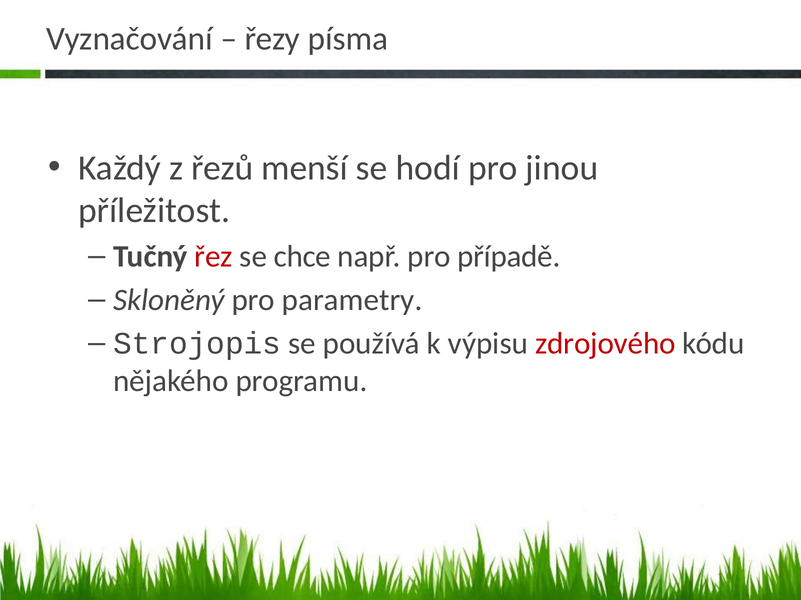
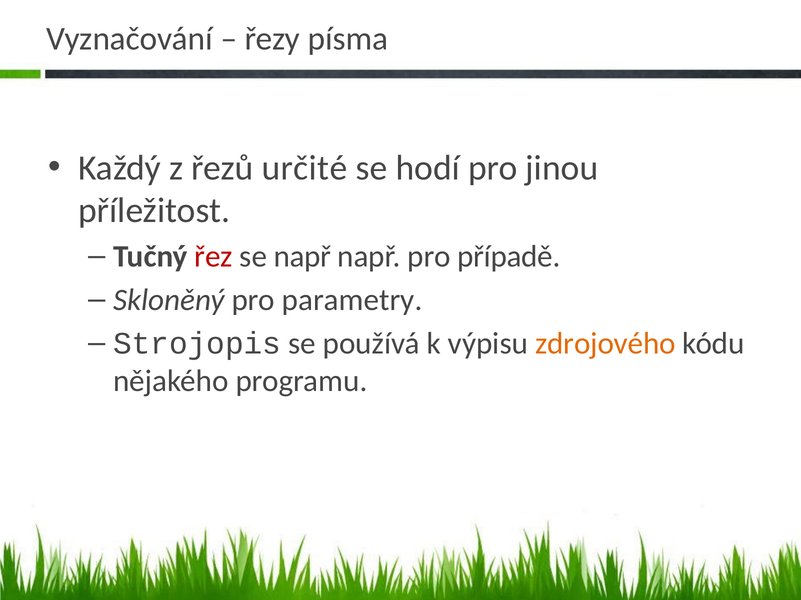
menší: menší -> určité (304, 168)
se chce: chce -> např (302, 257)
zdrojového colour: red -> orange (605, 344)
